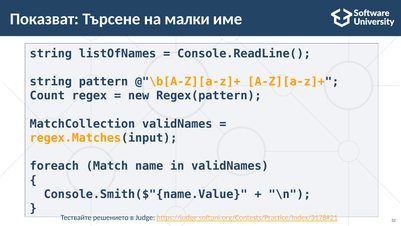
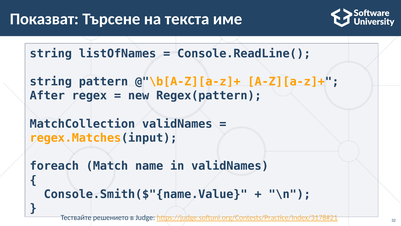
малки: малки -> текста (187, 19)
Count: Count -> After (47, 96)
